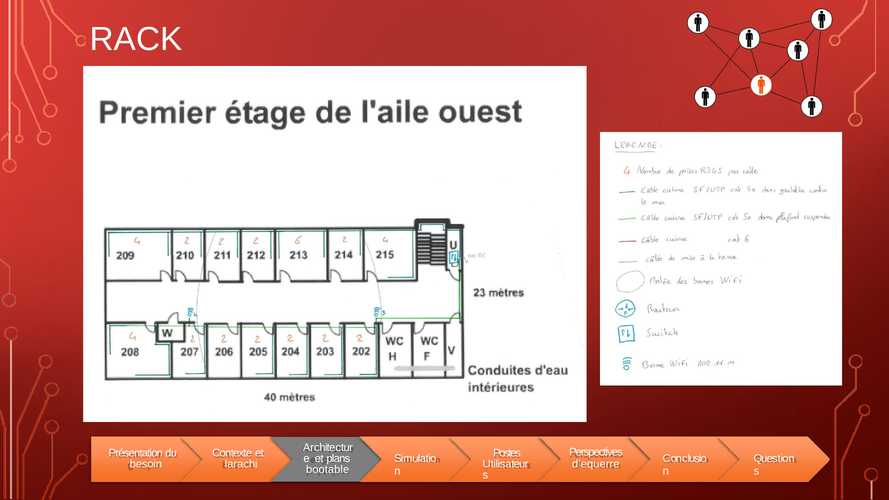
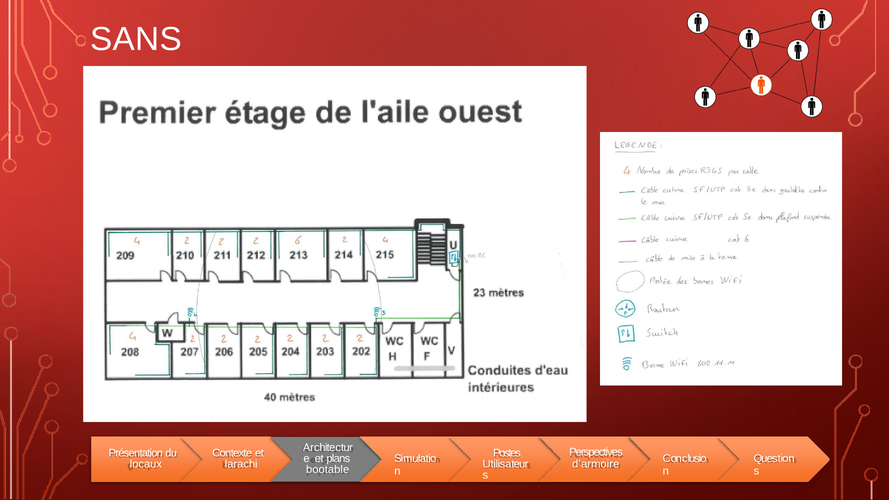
RACK: RACK -> SANS (136, 39)
besoin: besoin -> locaux (146, 464)
d’equerre: d’equerre -> d’armoire (596, 464)
